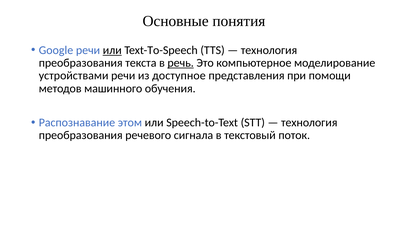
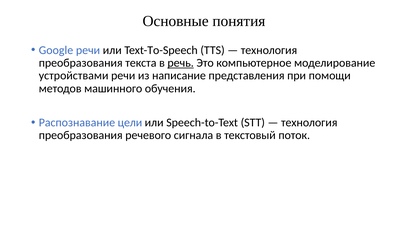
или underline: present -> none (112, 50)
доступное: доступное -> написание (179, 76)
этом: этом -> цели (130, 123)
